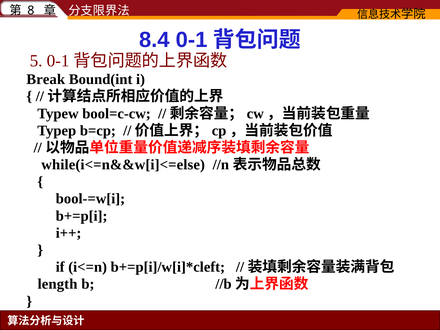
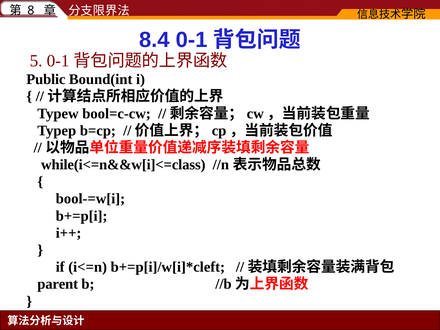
Break: Break -> Public (46, 79)
while(i<=n&&w[i]<=else: while(i<=n&&w[i]<=else -> while(i<=n&&w[i]<=class (123, 165)
length: length -> parent (58, 284)
